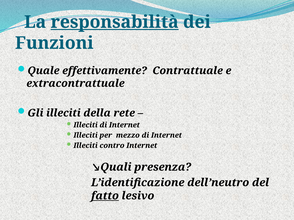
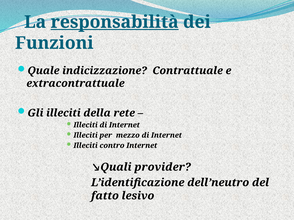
effettivamente: effettivamente -> indicizzazione (105, 71)
presenza: presenza -> provider (163, 167)
fatto underline: present -> none (105, 196)
